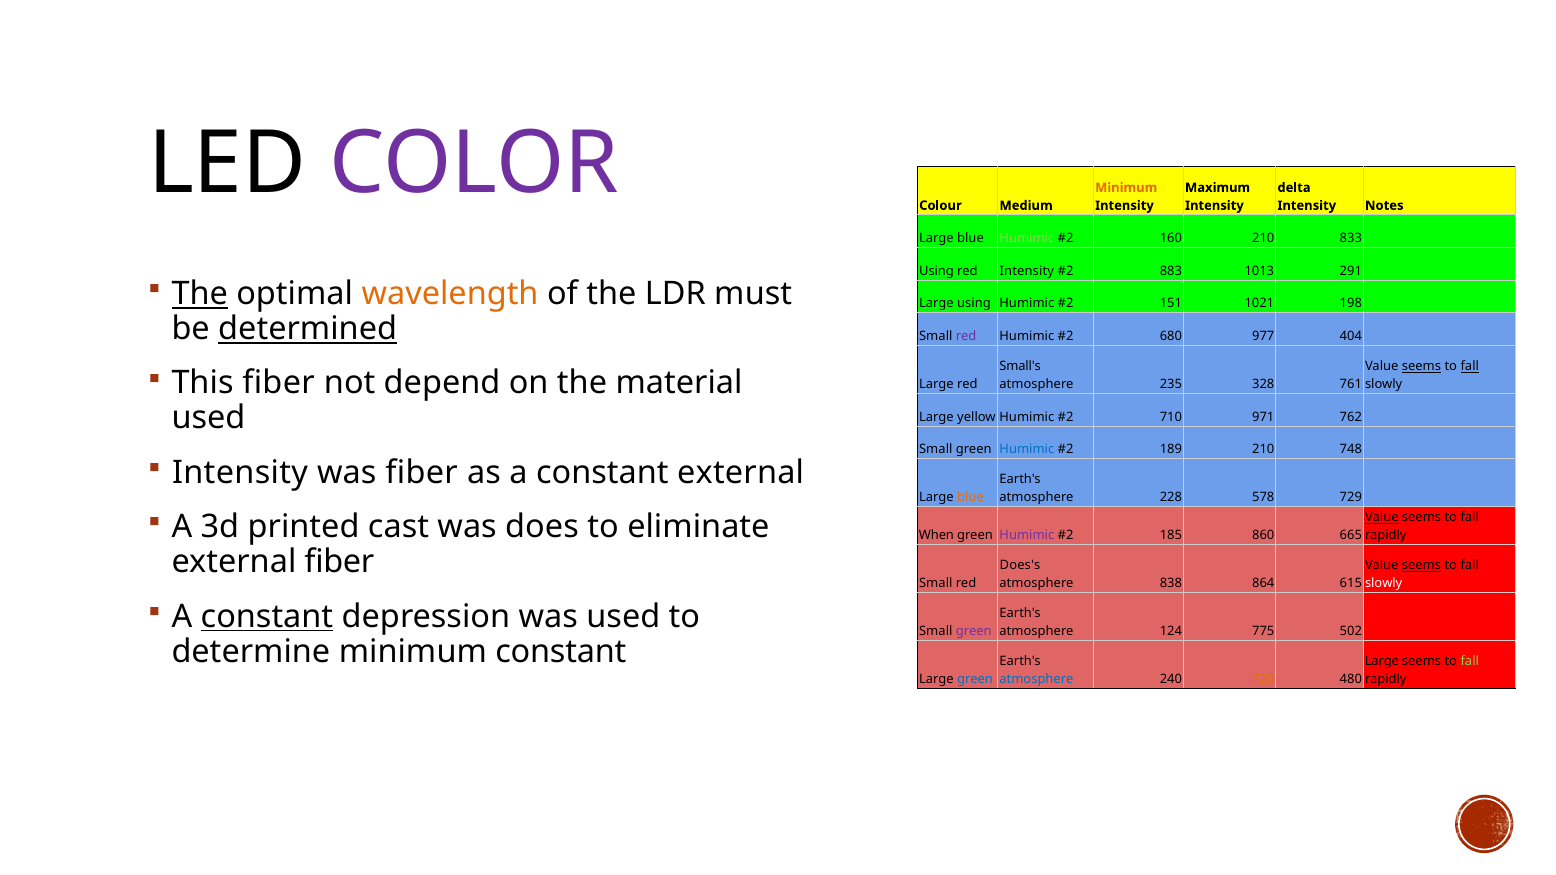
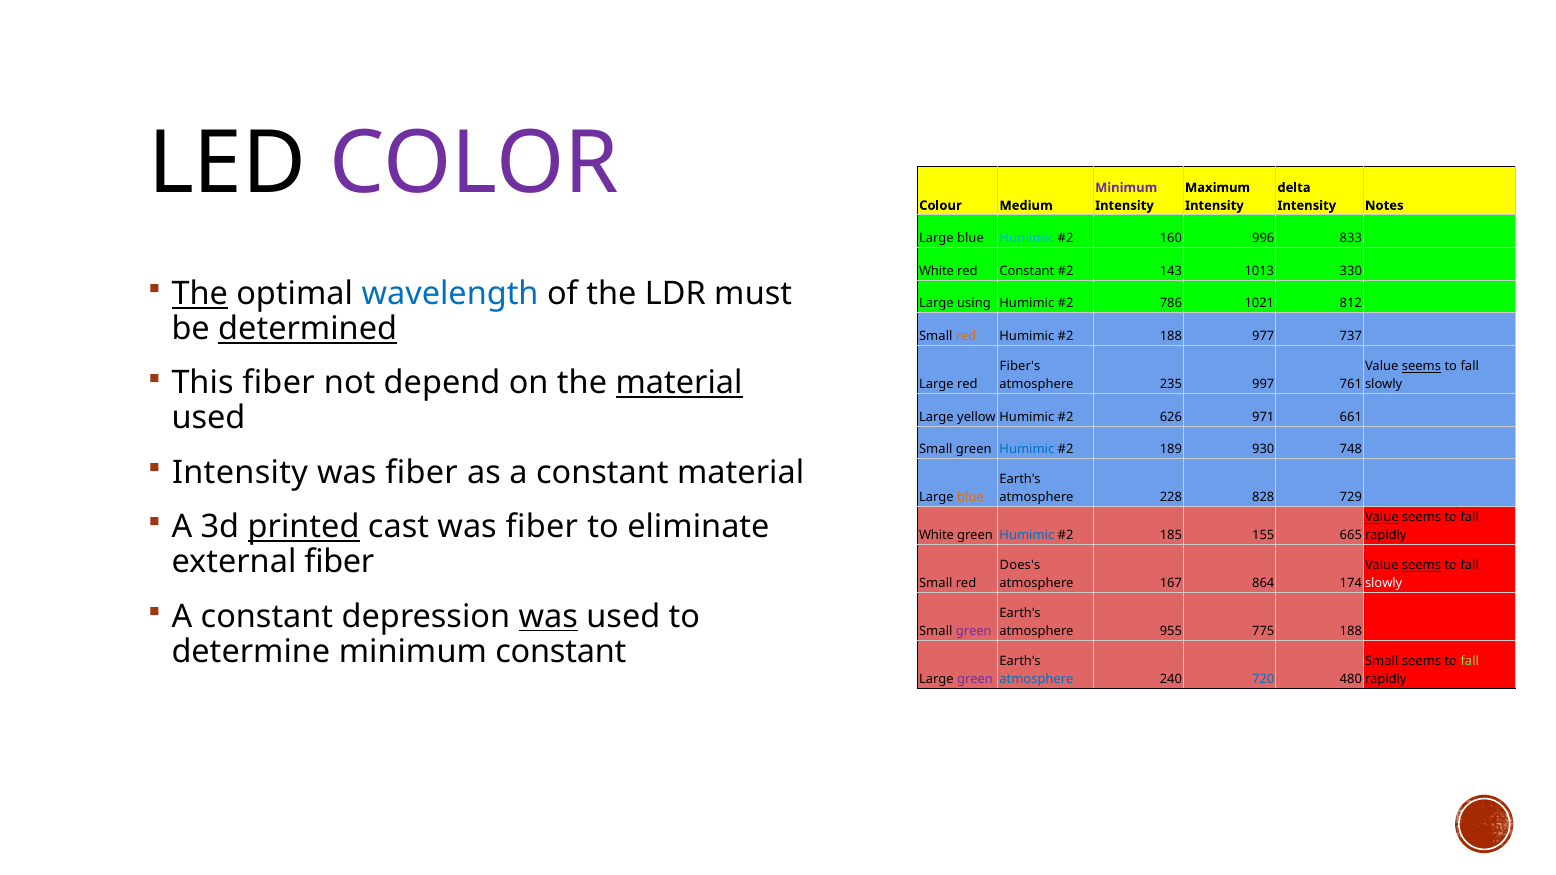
Minimum colour: orange -> purple (1126, 188)
Humimic colour: light green -> light blue (1027, 238)
160 210: 210 -> 996 (1263, 238)
Using: Using -> White (936, 271)
red Intensity: Intensity -> Constant (1027, 271)
883: 883 -> 143 (1171, 271)
291: 291 -> 330 (1351, 271)
wavelength colour: orange -> blue (450, 294)
151: 151 -> 786 (1171, 304)
198: 198 -> 812 (1351, 304)
red colour: purple -> orange (966, 336)
680: 680 -> 188 (1171, 336)
404: 404 -> 737 (1351, 336)
Small's: Small's -> Fiber's (1020, 366)
fall underline: present -> none (1470, 366)
material underline: none -> present (679, 383)
328: 328 -> 997 (1263, 384)
710: 710 -> 626 (1171, 417)
762: 762 -> 661 (1351, 417)
189 210: 210 -> 930 (1263, 450)
constant external: external -> material (741, 473)
578: 578 -> 828 (1263, 498)
printed underline: none -> present (304, 527)
cast was does: does -> fiber (542, 527)
When: When -> White (936, 536)
Humimic colour: purple -> blue (1027, 536)
860: 860 -> 155 (1263, 536)
838: 838 -> 167 (1171, 584)
615: 615 -> 174 (1351, 584)
constant underline: present -> none (267, 617)
was underline: none -> present (548, 617)
124: 124 -> 955 (1171, 632)
775 502: 502 -> 188 (1351, 632)
Large: Large -> Small (1382, 662)
green colour: blue -> purple (975, 680)
720 colour: orange -> blue (1263, 680)
